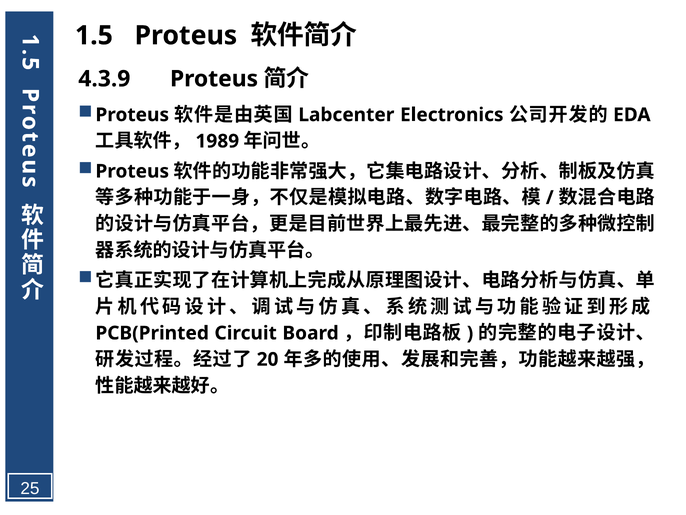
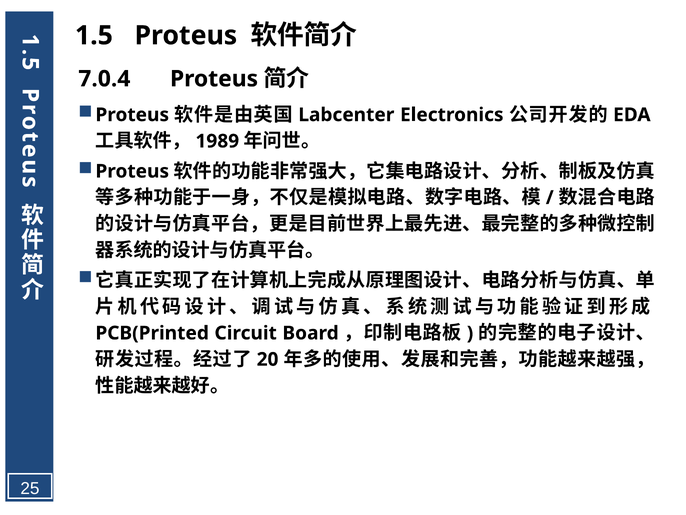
4.3.9: 4.3.9 -> 7.0.4 (104, 79)
